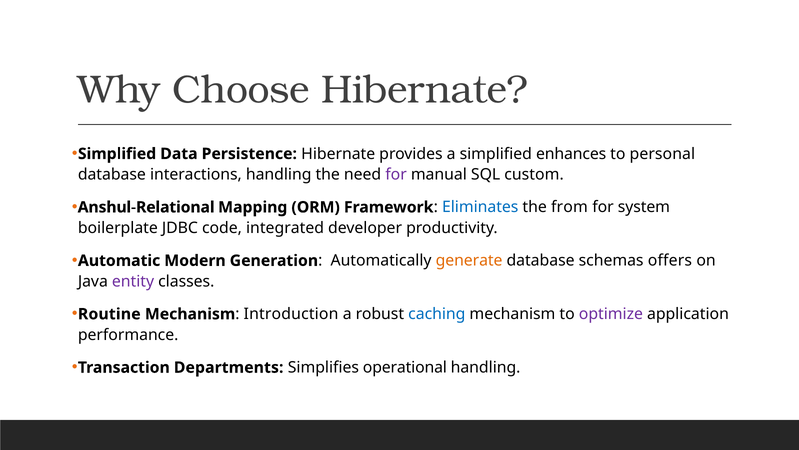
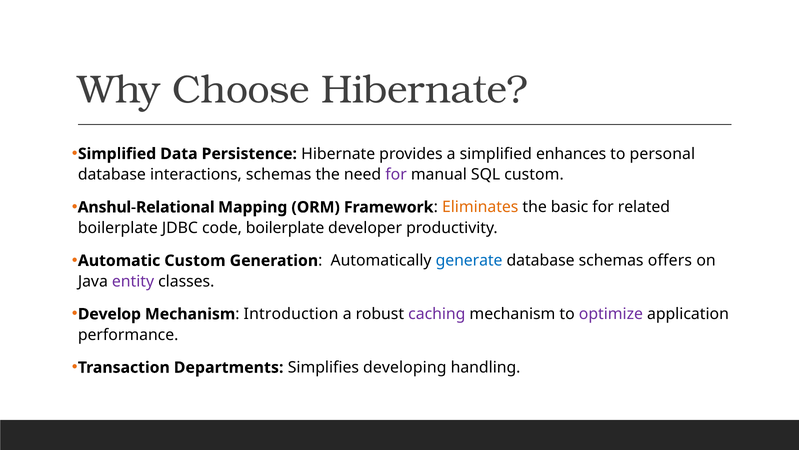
interactions handling: handling -> schemas (279, 174)
Eliminates colour: blue -> orange (480, 207)
from: from -> basic (570, 207)
system: system -> related (644, 207)
code integrated: integrated -> boilerplate (285, 228)
Automatic Modern: Modern -> Custom (195, 260)
generate colour: orange -> blue (469, 260)
Routine: Routine -> Develop (109, 314)
caching colour: blue -> purple (437, 314)
operational: operational -> developing (405, 367)
